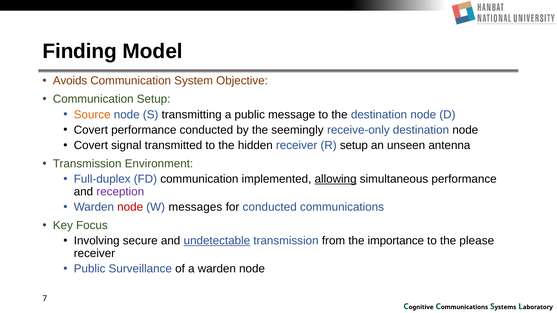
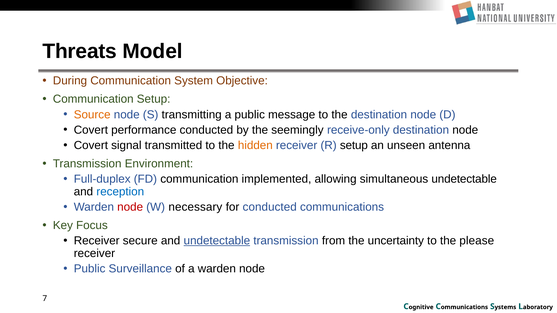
Finding: Finding -> Threats (80, 51)
Avoids: Avoids -> During (70, 81)
hidden colour: black -> orange (255, 146)
allowing underline: present -> none (336, 179)
simultaneous performance: performance -> undetectable (464, 179)
reception colour: purple -> blue (120, 192)
messages: messages -> necessary (195, 207)
Involving: Involving -> Receiver (97, 241)
importance: importance -> uncertainty (396, 241)
